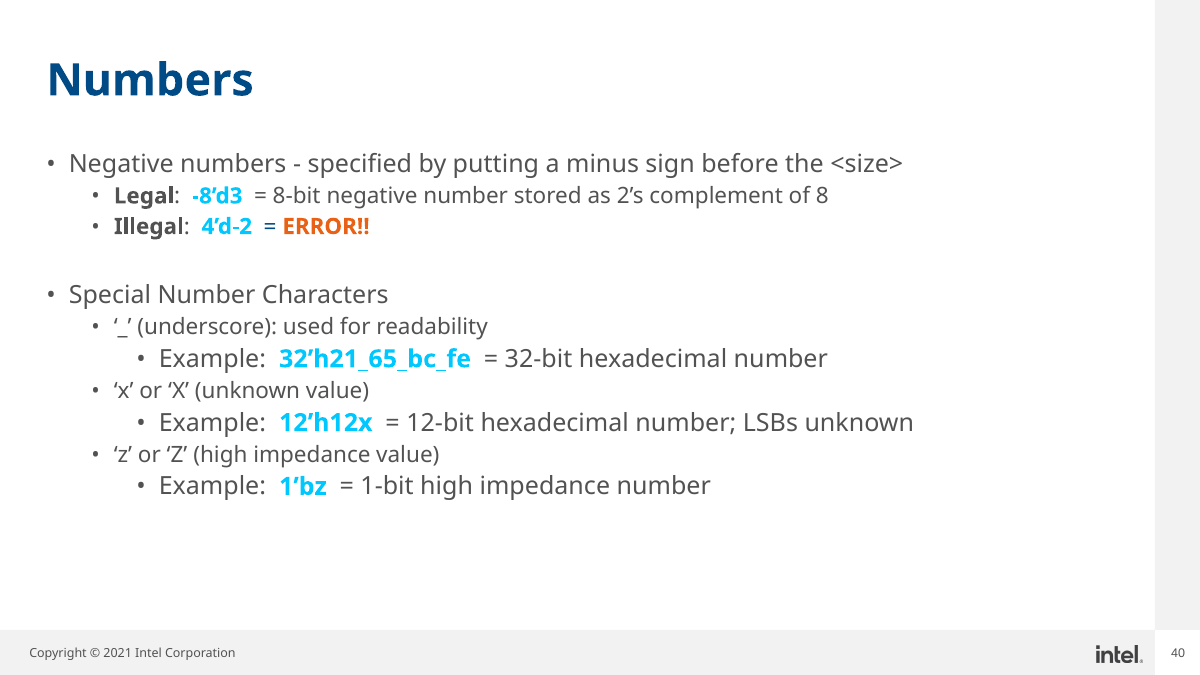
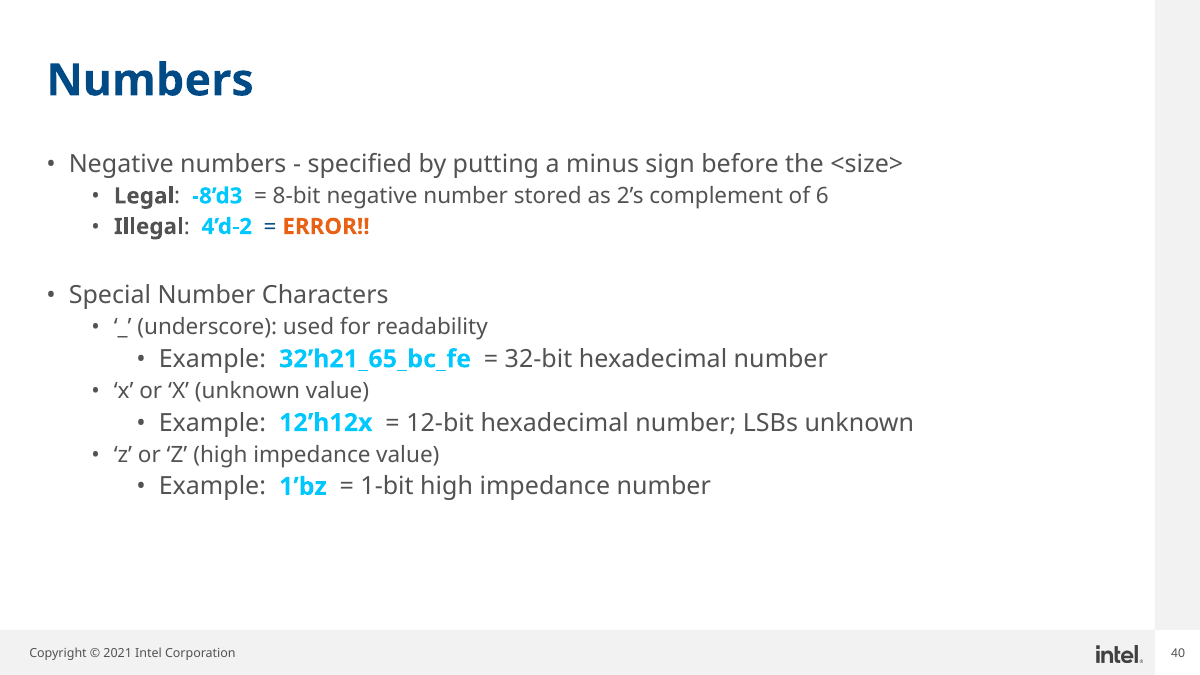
8: 8 -> 6 (822, 196)
